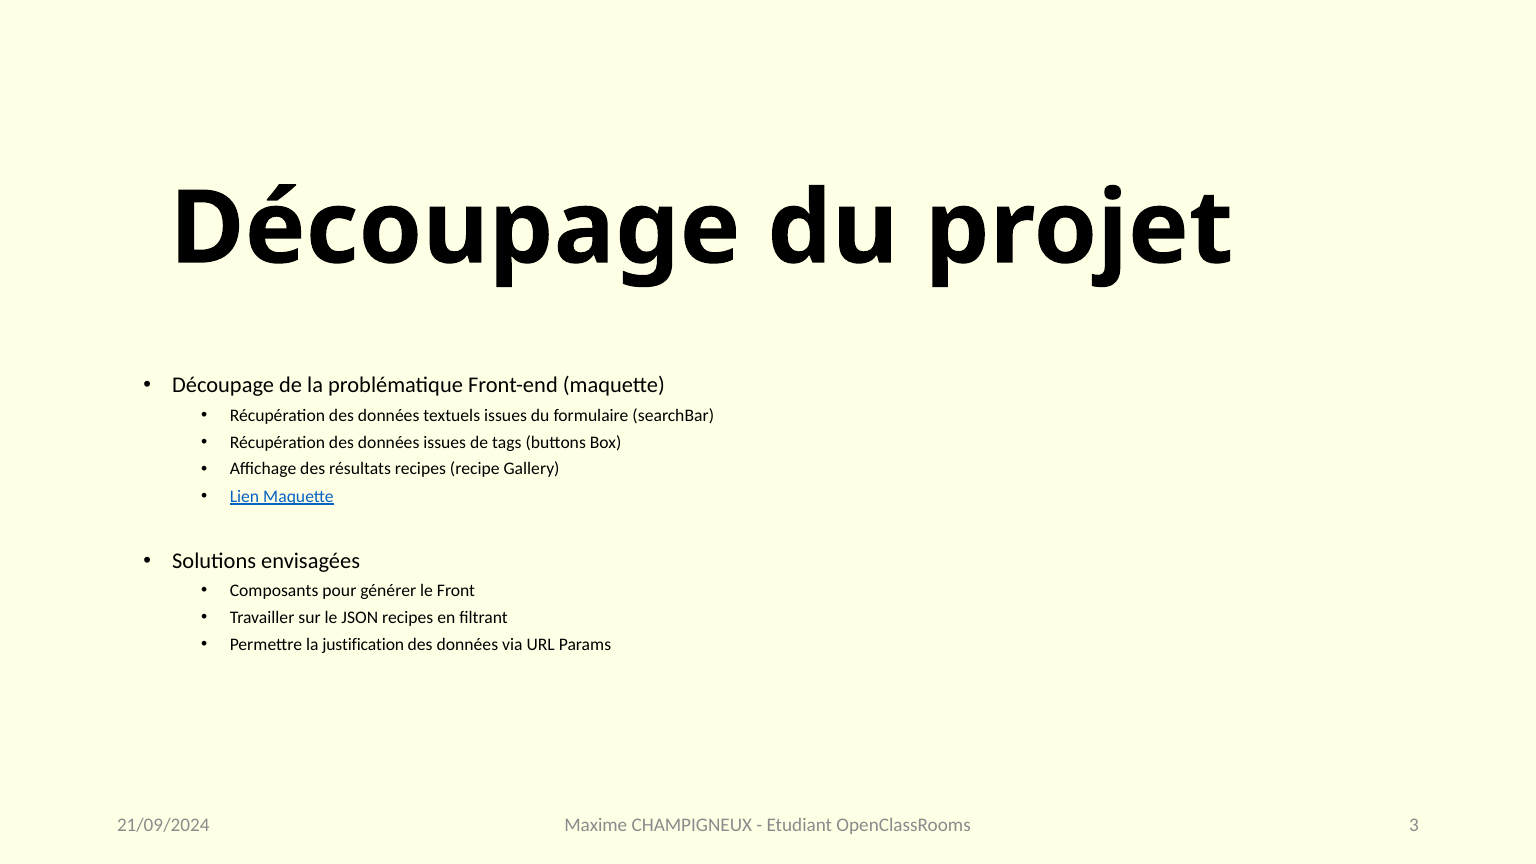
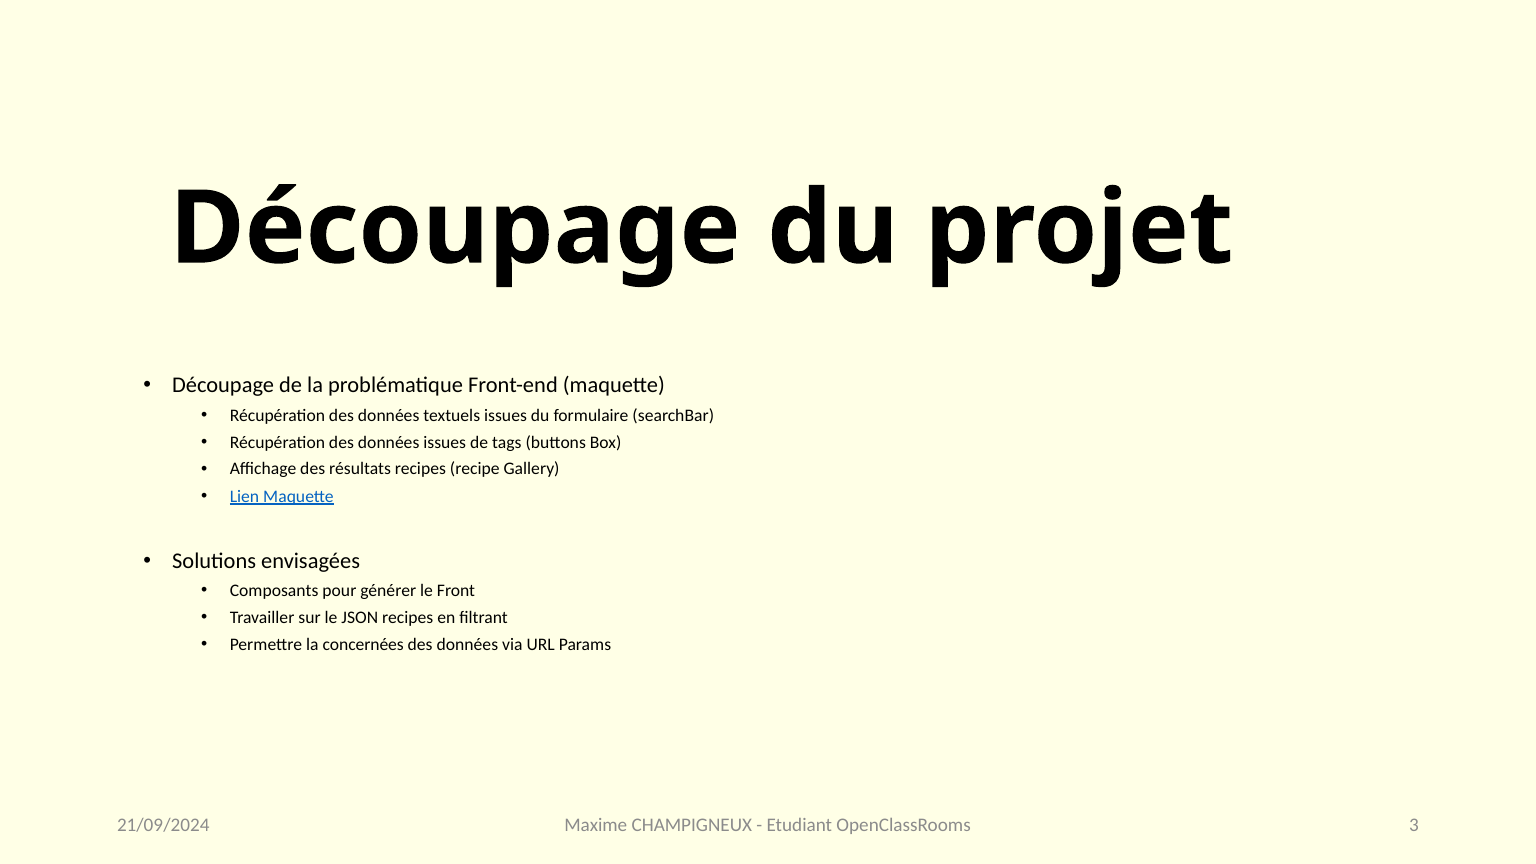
justification: justification -> concernées (363, 645)
